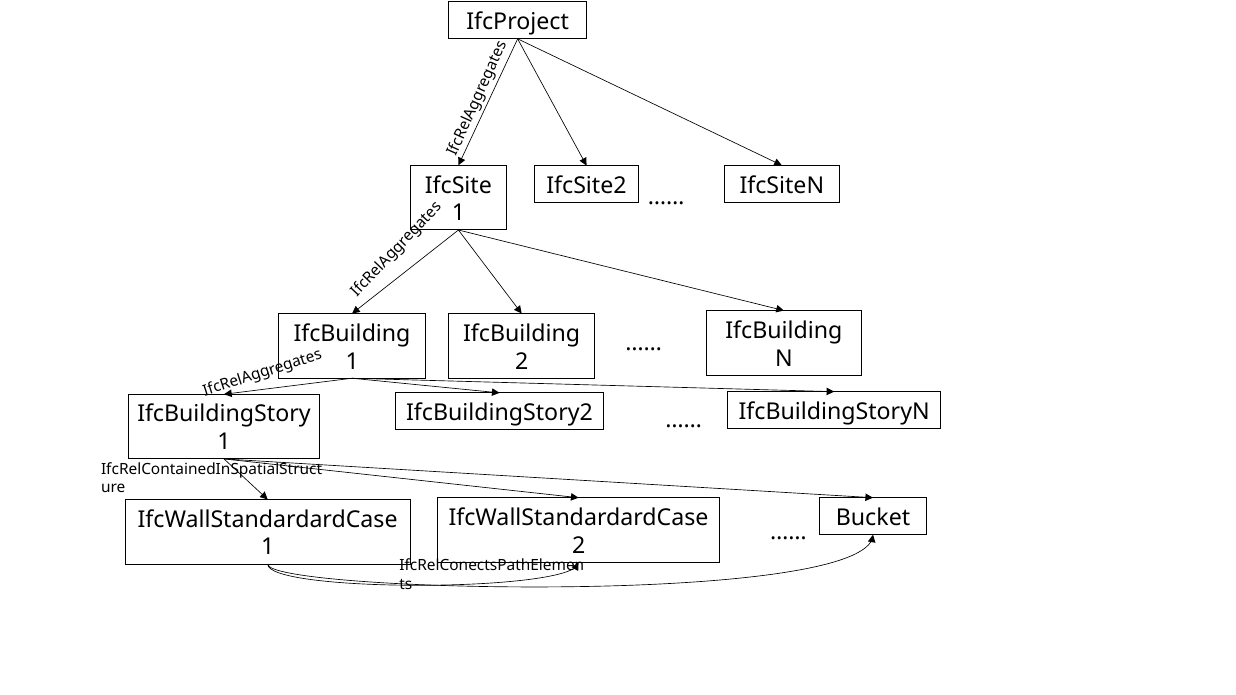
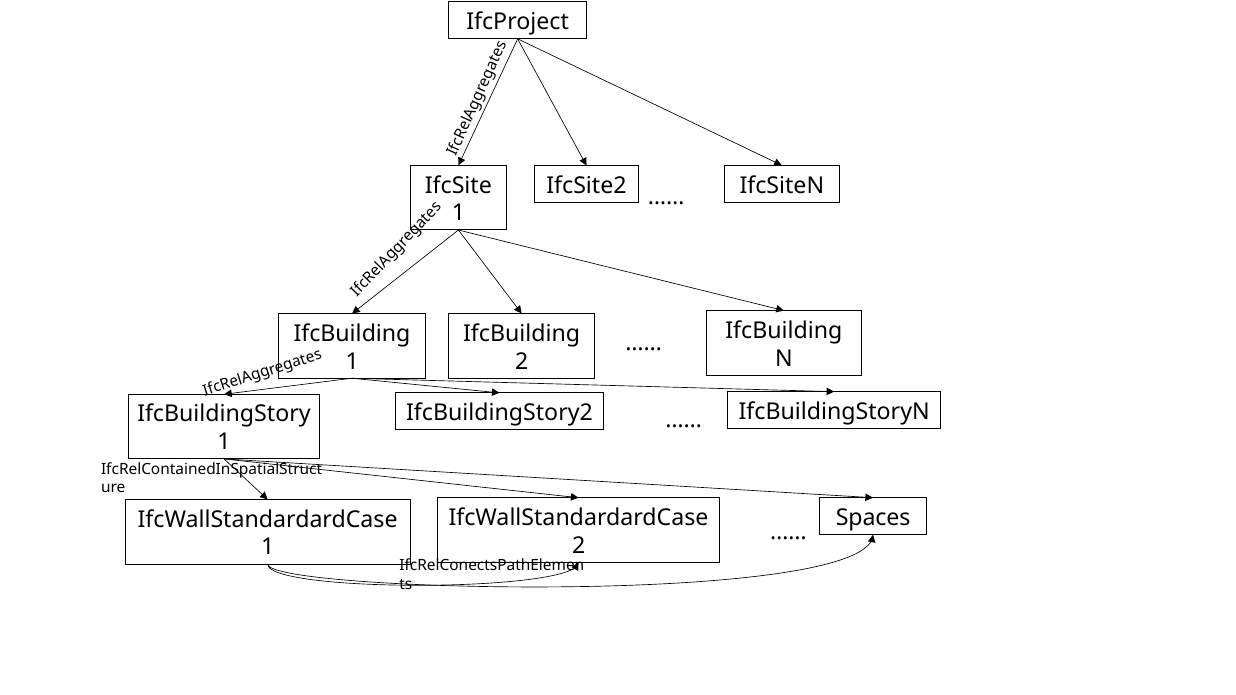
Bucket: Bucket -> Spaces (873, 518)
